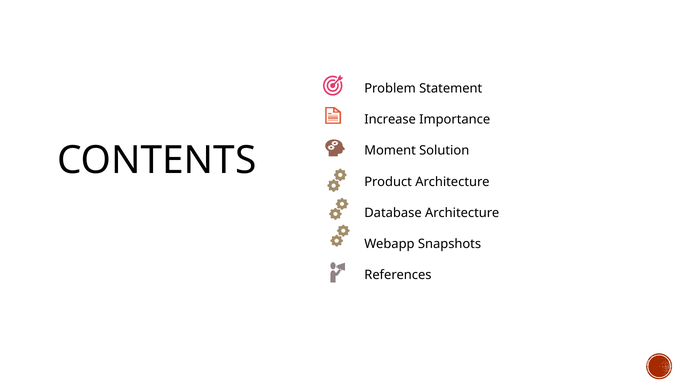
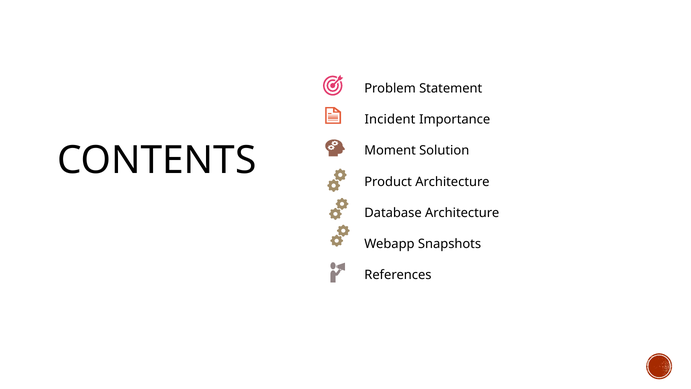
Increase: Increase -> Incident (390, 119)
